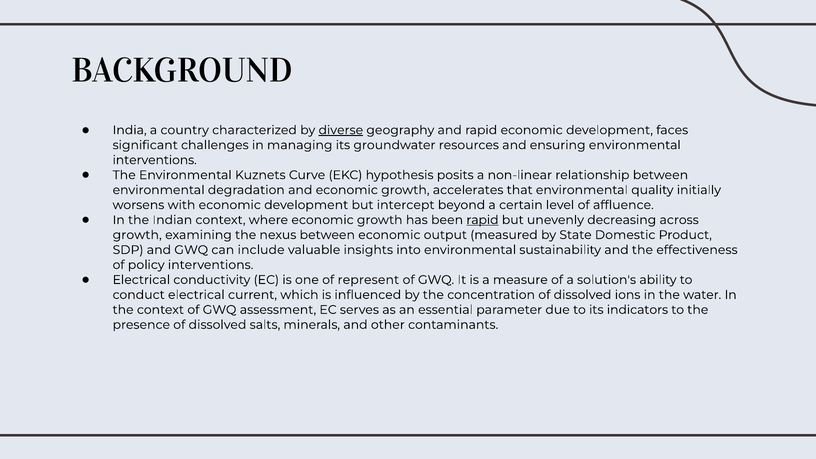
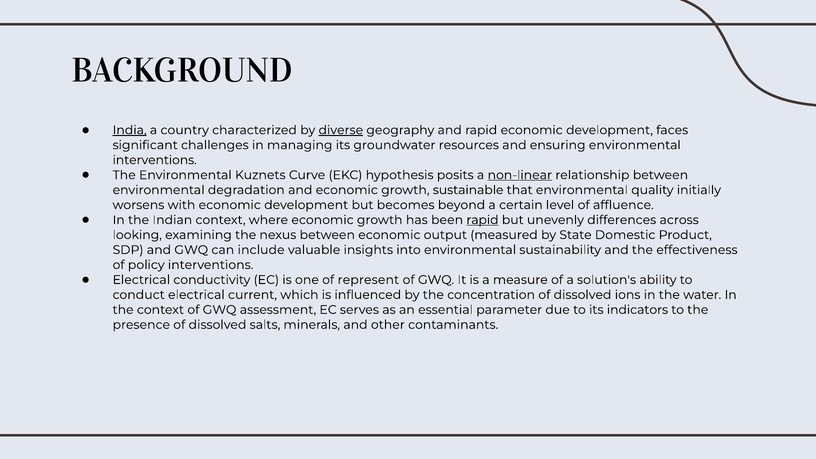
India underline: none -> present (130, 130)
non-linear underline: none -> present (520, 175)
accelerates: accelerates -> sustainable (468, 190)
intercept: intercept -> becomes (406, 205)
decreasing: decreasing -> differences (622, 220)
growth: growth -> looking (137, 235)
